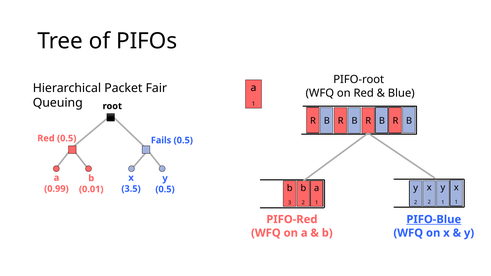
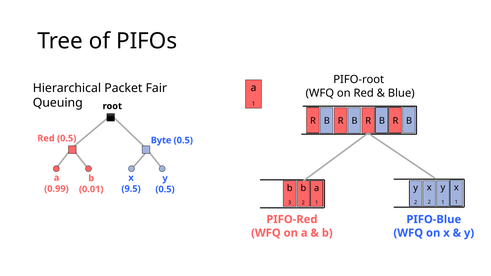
Fails: Fails -> Byte (161, 140)
3.5: 3.5 -> 9.5 (131, 189)
PIFO-Blue underline: present -> none (434, 220)
